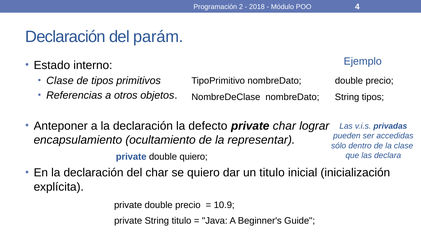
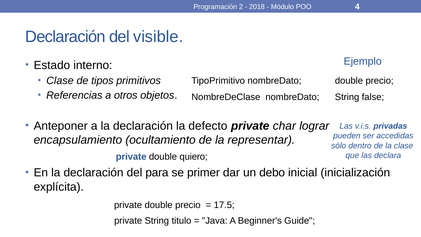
parám: parám -> visible (158, 37)
String tipos: tipos -> false (373, 97)
del char: char -> para (157, 173)
se quiero: quiero -> primer (203, 173)
un titulo: titulo -> debo (272, 173)
10.9: 10.9 -> 17.5 (224, 205)
